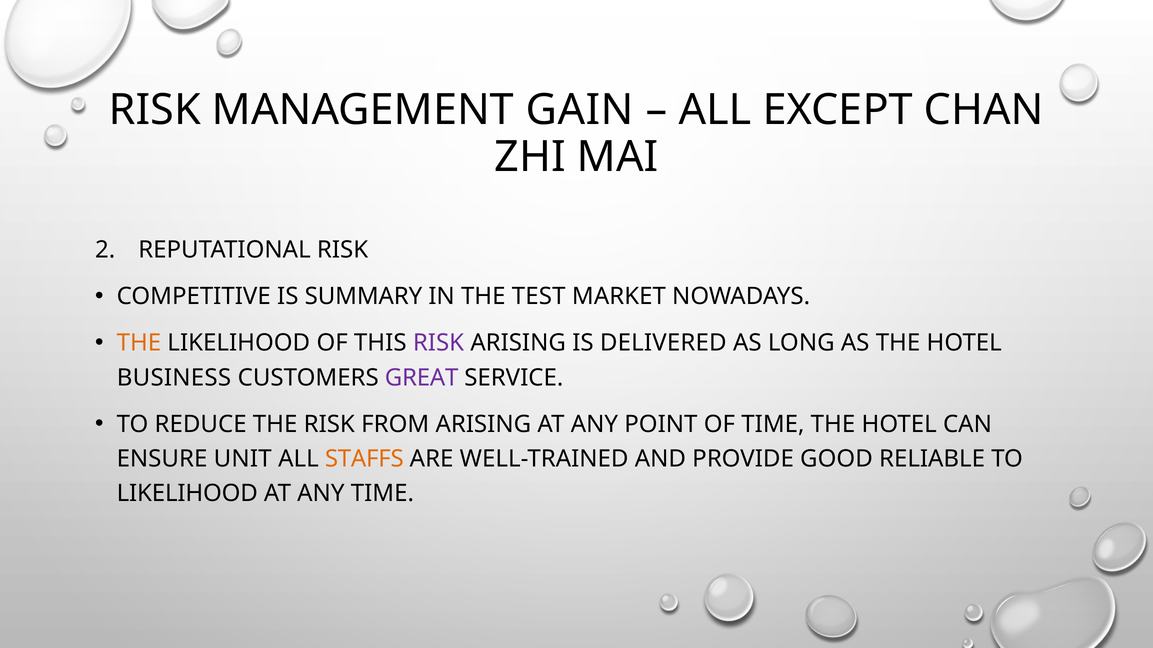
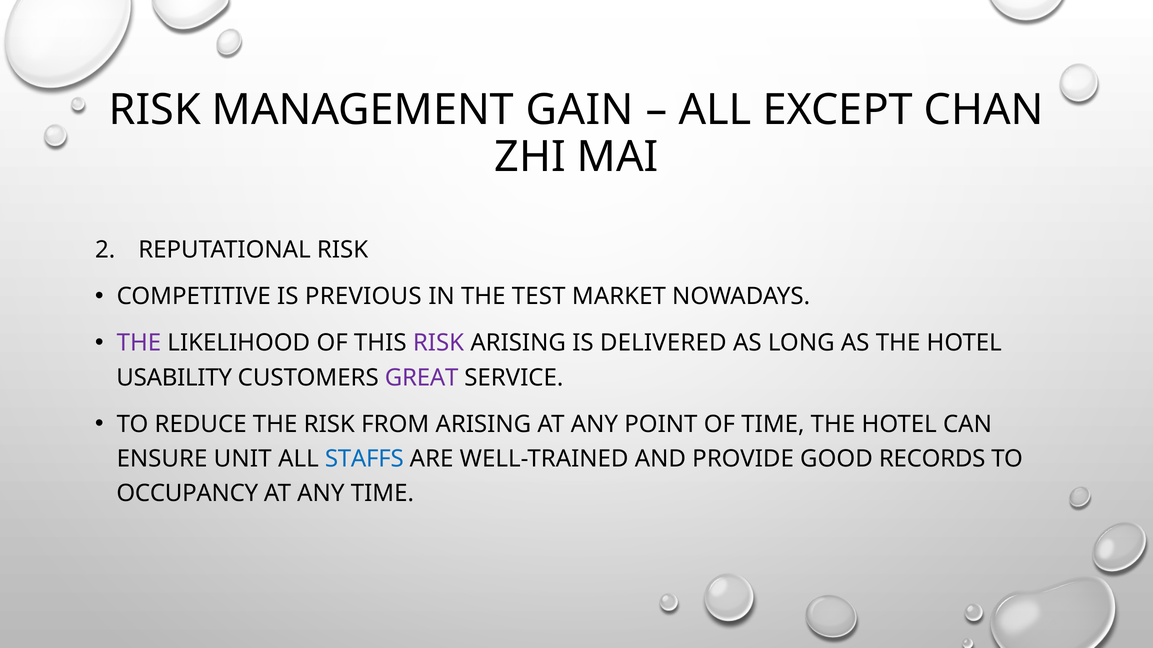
SUMMARY: SUMMARY -> PREVIOUS (363, 297)
THE colour: orange -> purple (139, 343)
BUSINESS: BUSINESS -> USABILITY (174, 378)
STAFFS colour: orange -> blue (364, 459)
RELIABLE: RELIABLE -> RECORDS (932, 459)
LIKELIHOOD: LIKELIHOOD -> OCCUPANCY (187, 494)
